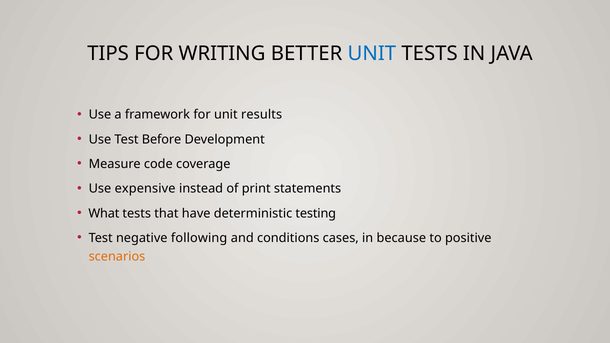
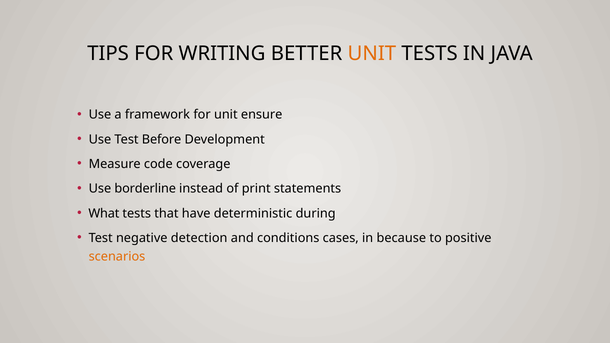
UNIT colour: blue -> orange (372, 53)
results: results -> ensure (262, 115)
expensive: expensive -> borderline (145, 189)
testing: testing -> during (316, 213)
following: following -> detection (199, 238)
